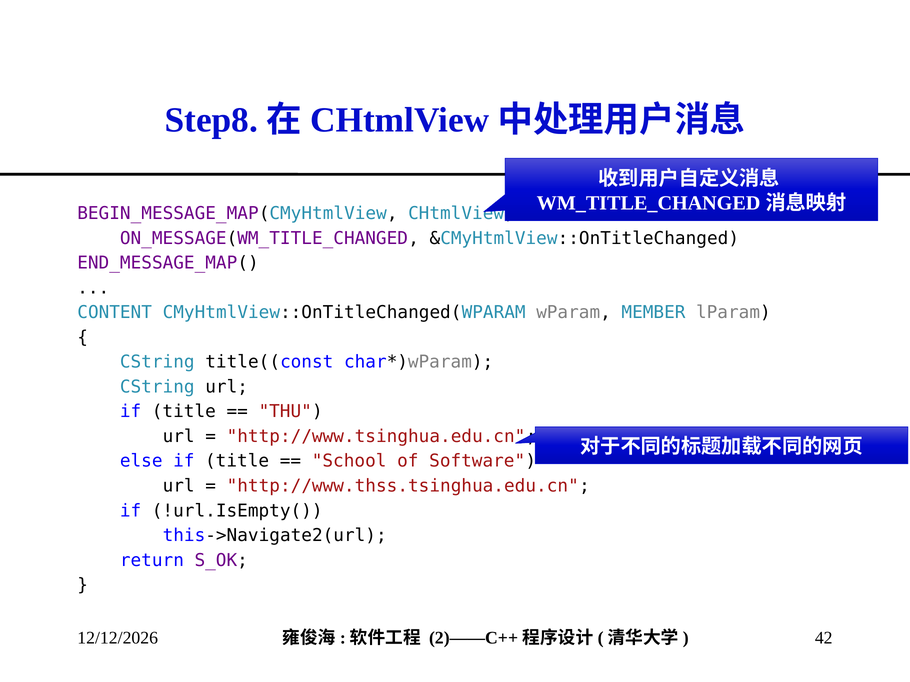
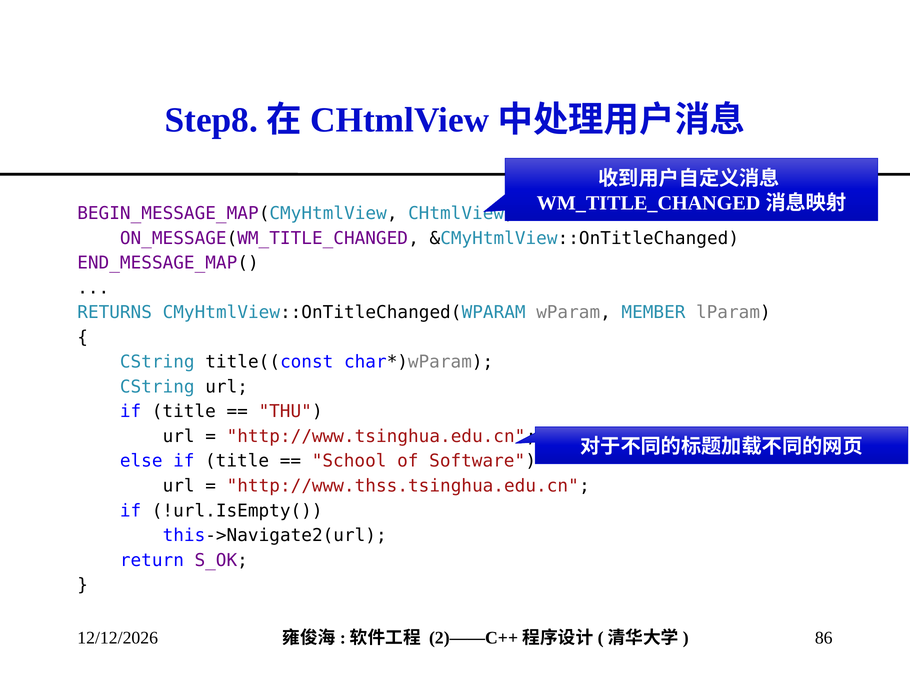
CONTENT: CONTENT -> RETURNS (115, 313)
42: 42 -> 86 (824, 638)
